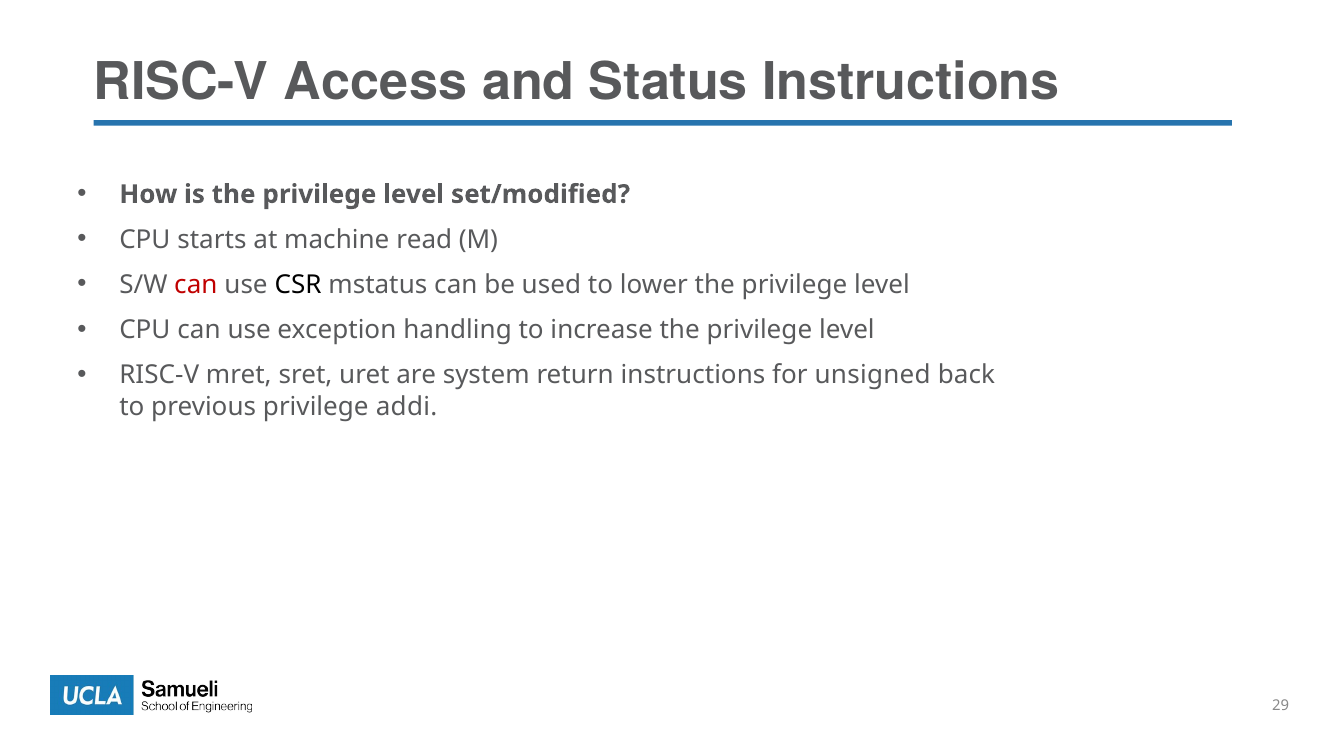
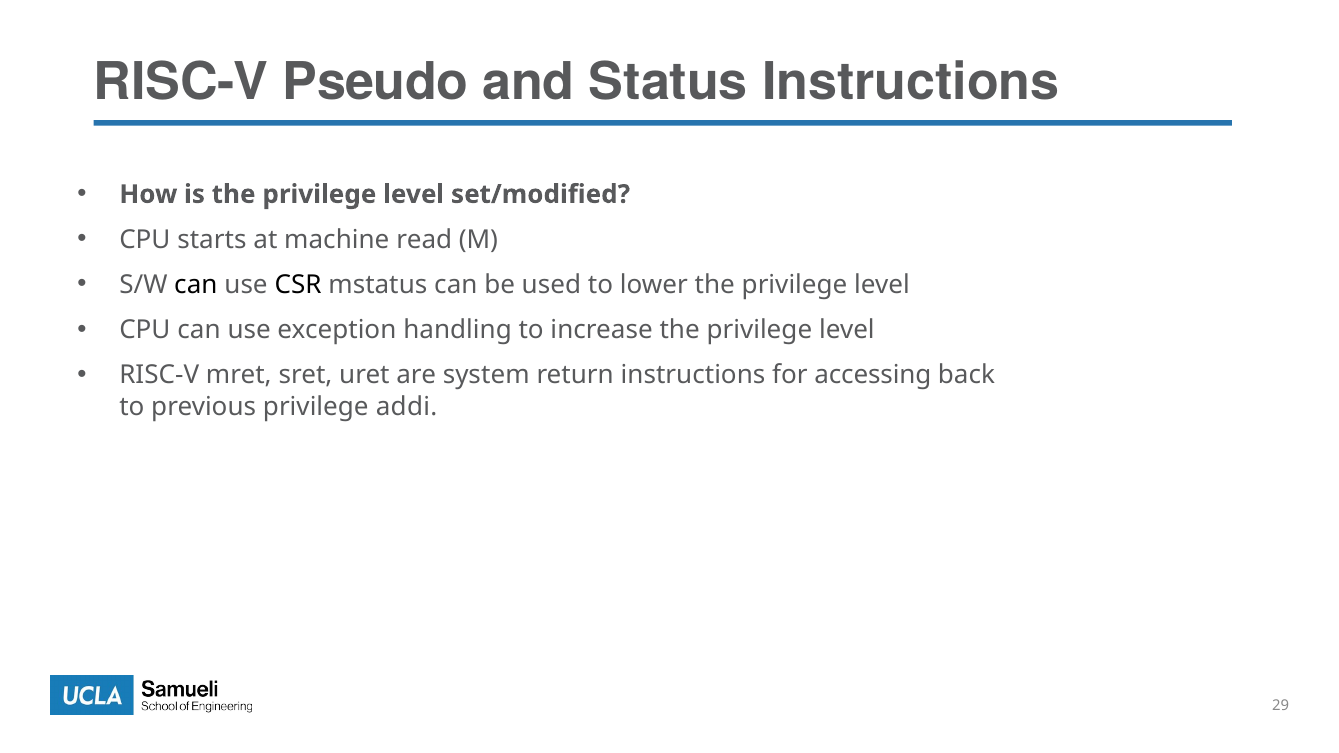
Access: Access -> Pseudo (376, 82)
can colour: red -> black (196, 285)
unsigned: unsigned -> accessing (873, 375)
